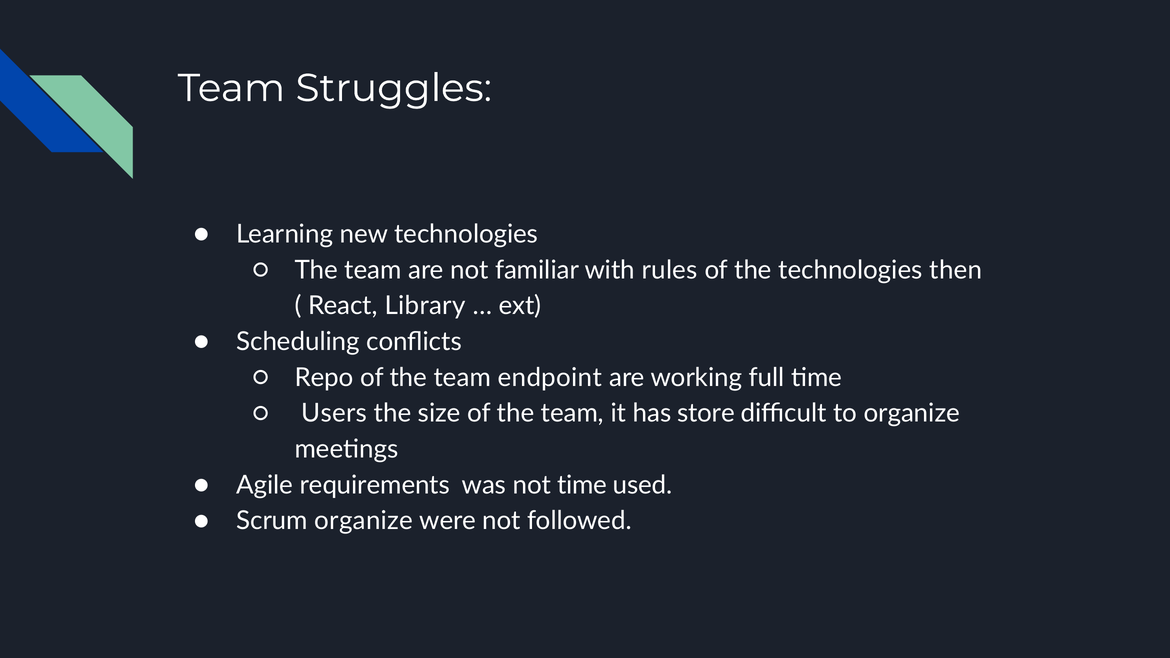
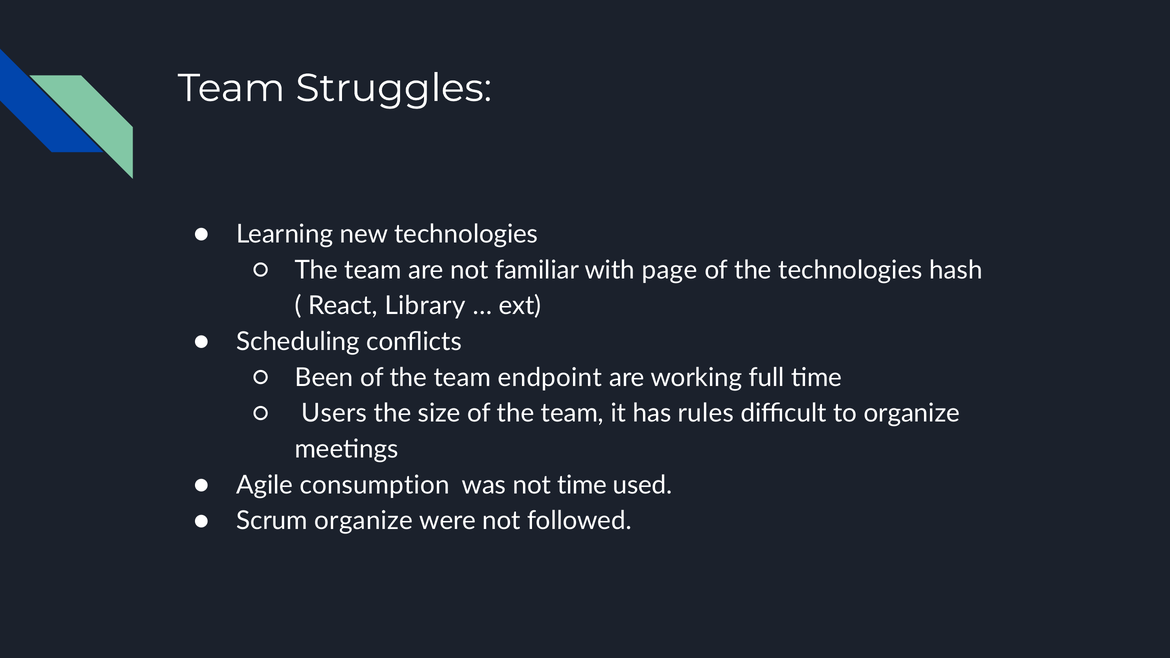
rules: rules -> page (670, 270)
then: then -> hash (956, 270)
Repo: Repo -> Been (324, 378)
store: store -> rules (706, 414)
requirements: requirements -> consumption (375, 485)
